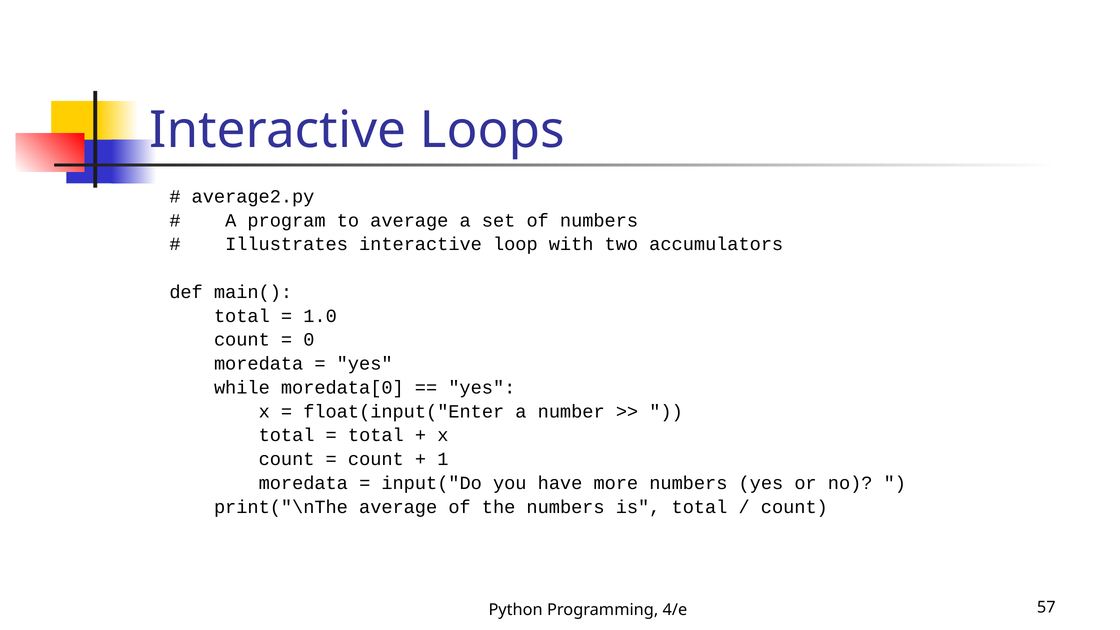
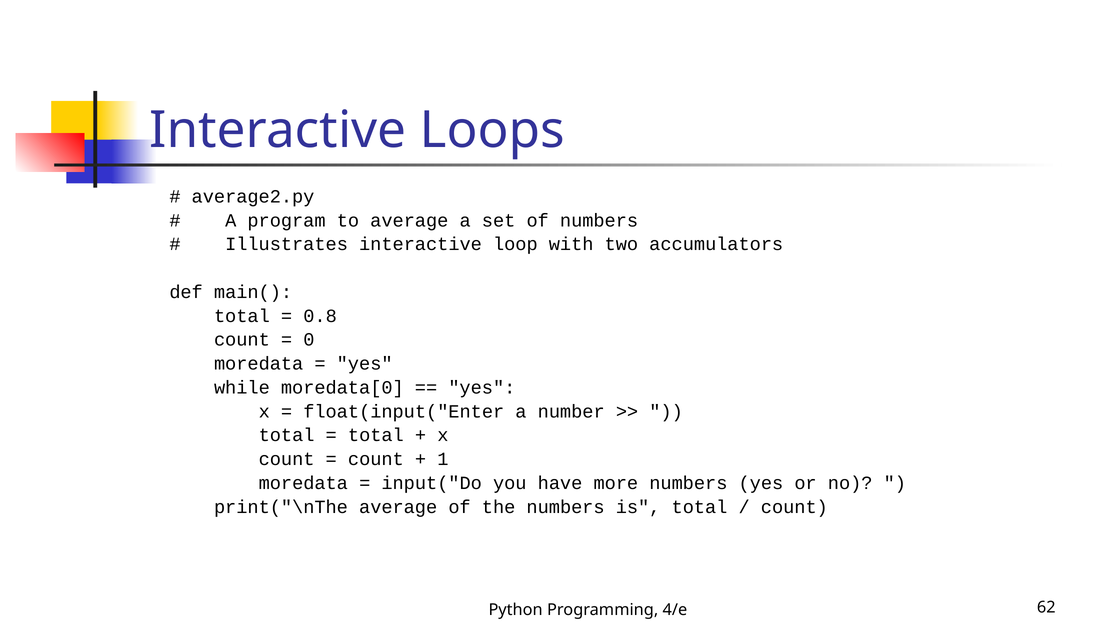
1.0: 1.0 -> 0.8 (320, 316)
57: 57 -> 62 (1046, 607)
